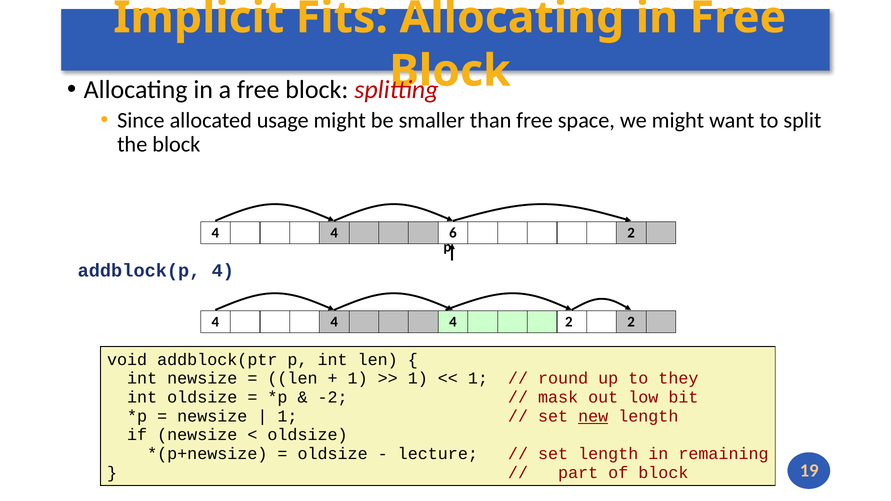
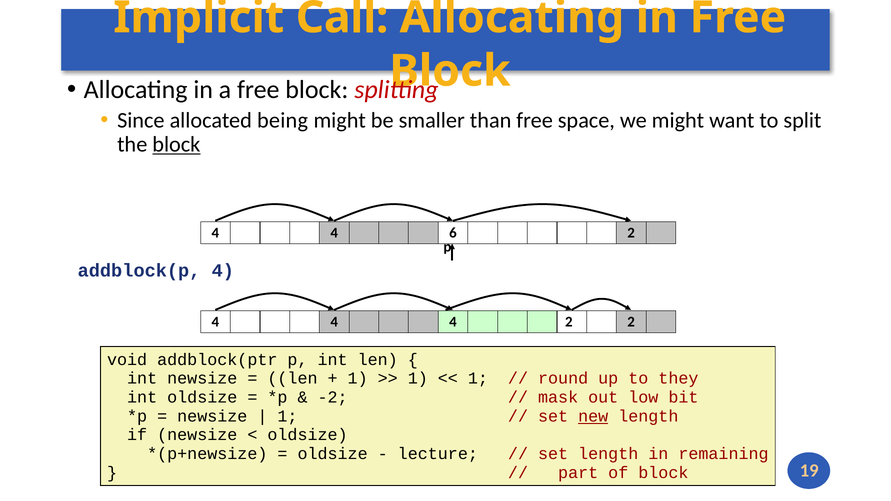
Fits: Fits -> Call (342, 18)
usage: usage -> being (283, 120)
block underline: none -> present (176, 144)
